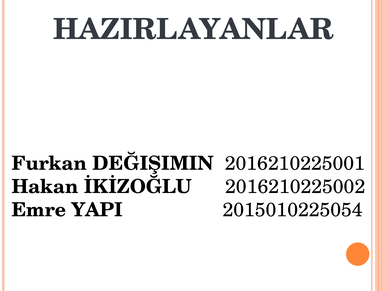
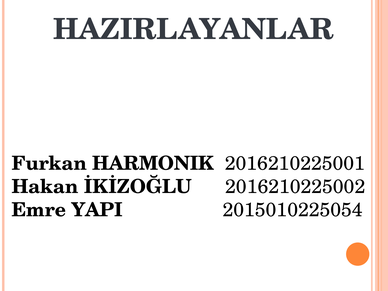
DEĞIŞIMIN: DEĞIŞIMIN -> HARMONIK (153, 163)
